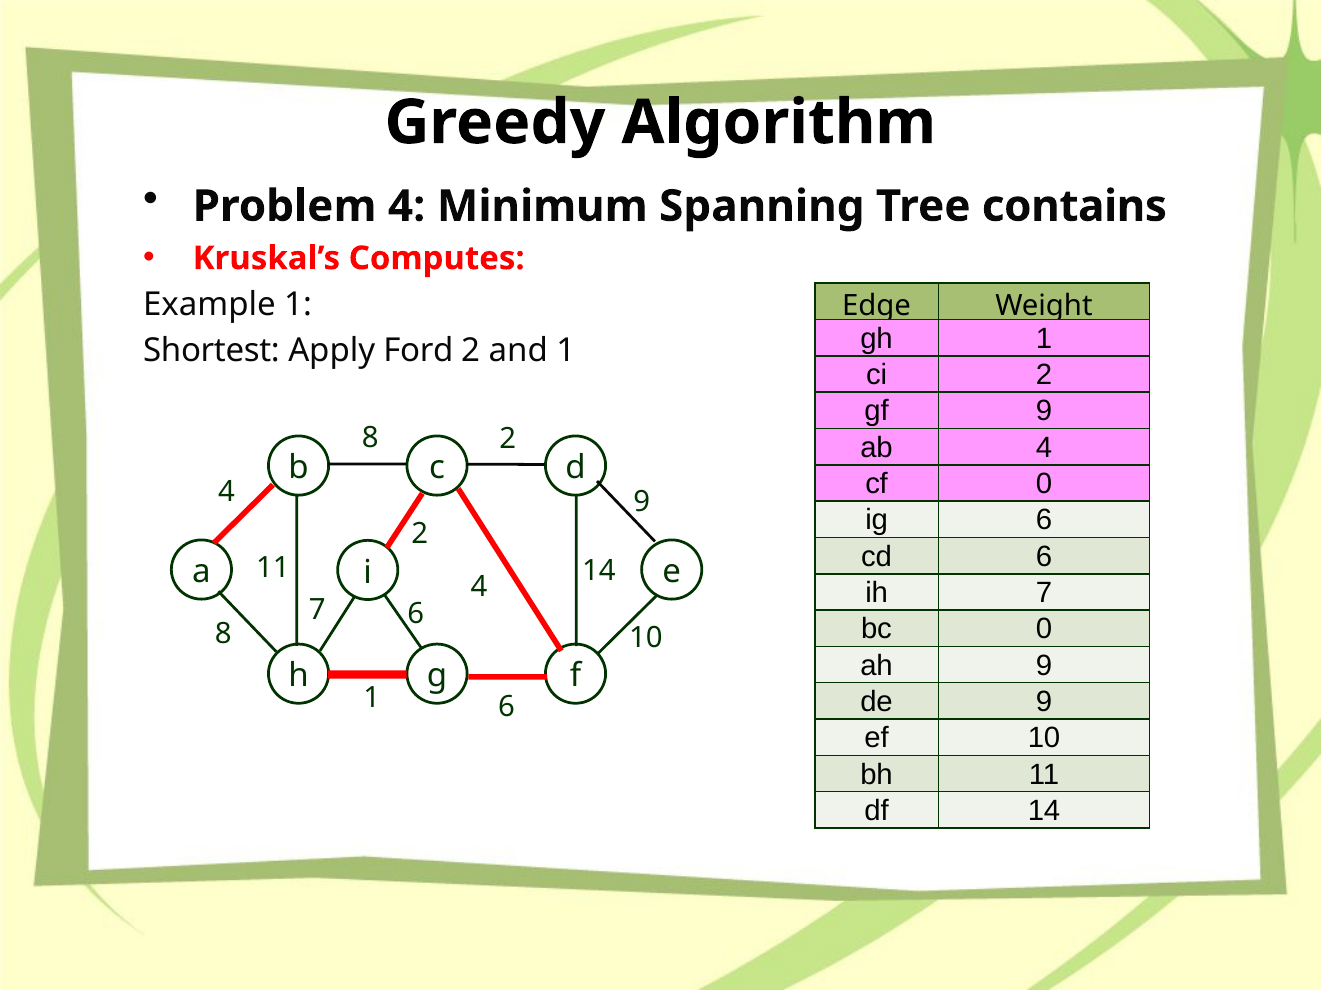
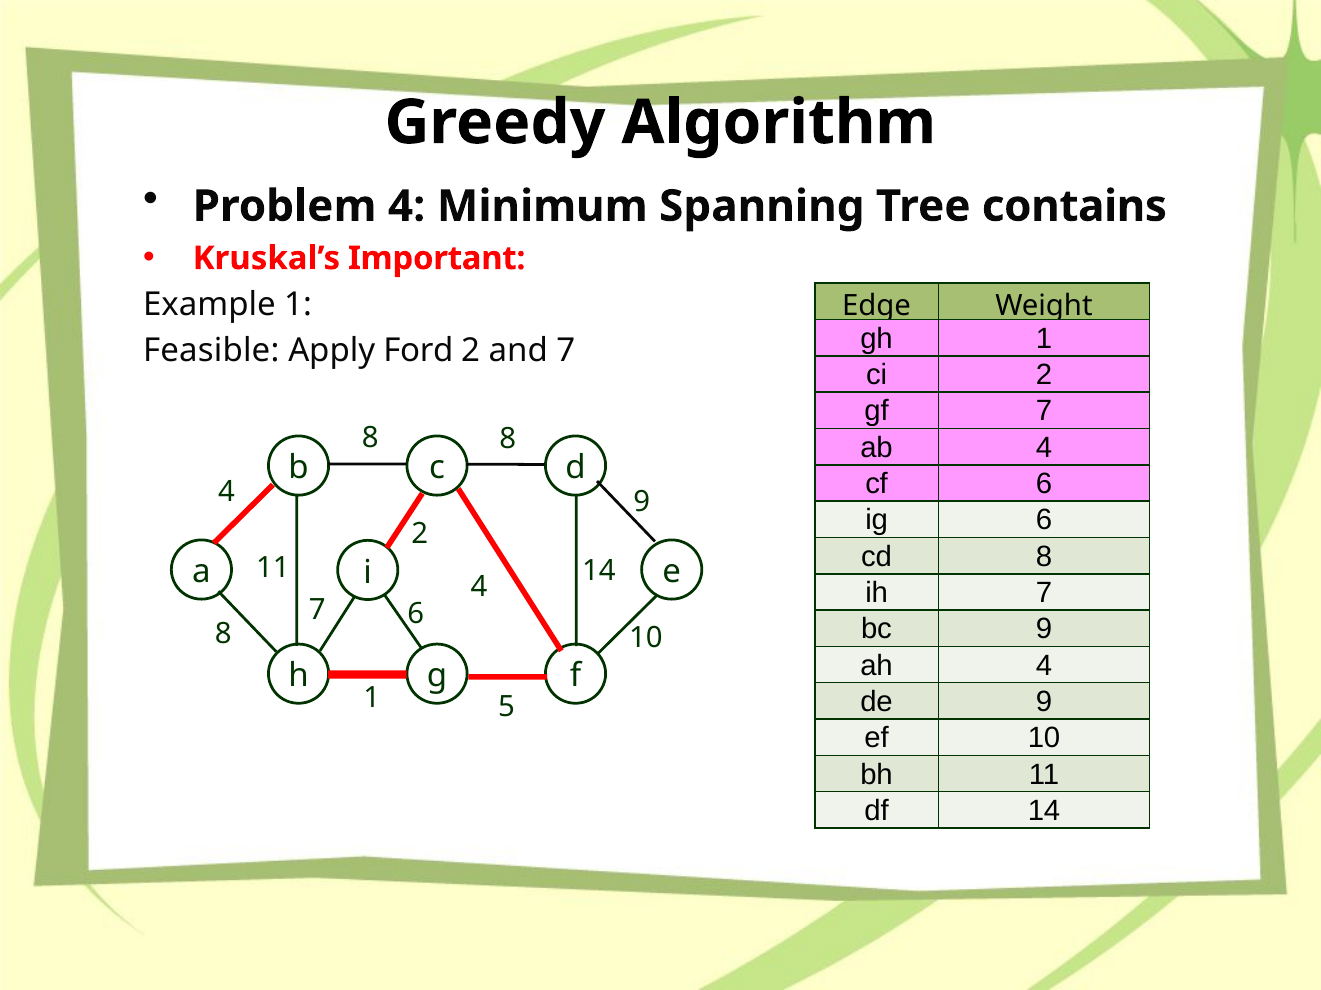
Computes: Computes -> Important (437, 259)
Shortest: Shortest -> Feasible (211, 351)
and 1: 1 -> 7 (566, 351)
gf 9: 9 -> 7 (1044, 412)
2: 2 -> 8 (508, 439)
cf 0: 0 -> 6 (1044, 484)
cd 6: 6 -> 8 (1044, 557)
bc 0: 0 -> 9 (1044, 630)
ah 9: 9 -> 4 (1044, 666)
1 6: 6 -> 5 (506, 707)
